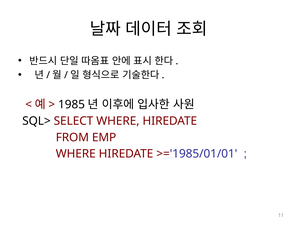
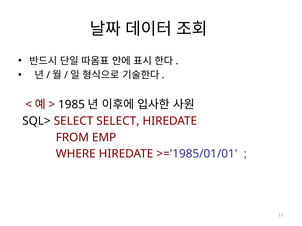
SELECT WHERE: WHERE -> SELECT (118, 121)
